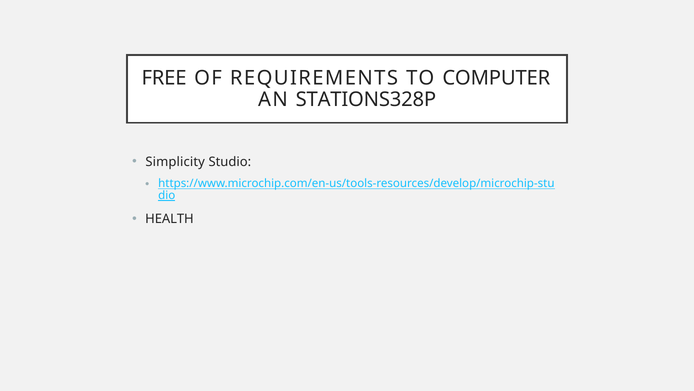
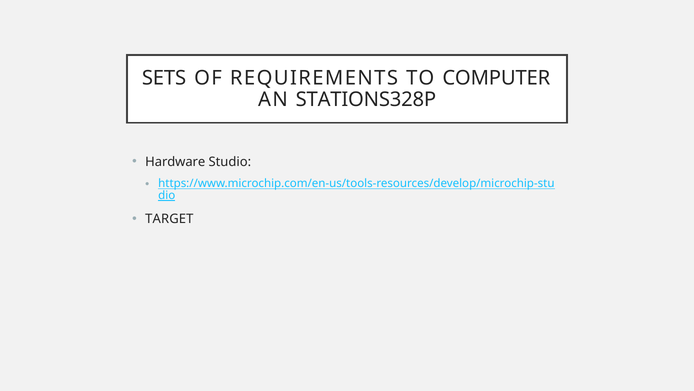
FREE: FREE -> SETS (164, 78)
Simplicity: Simplicity -> Hardware (175, 161)
HEALTH: HEALTH -> TARGET (169, 219)
